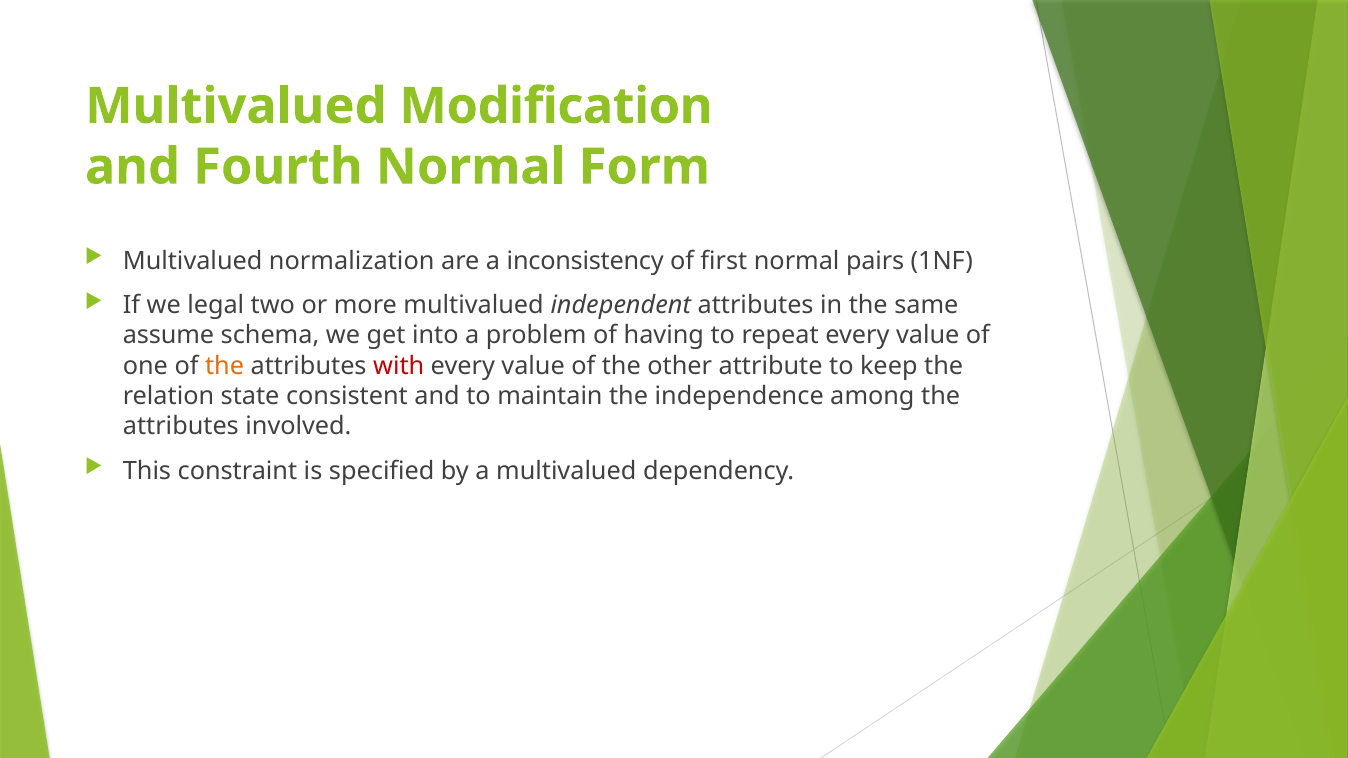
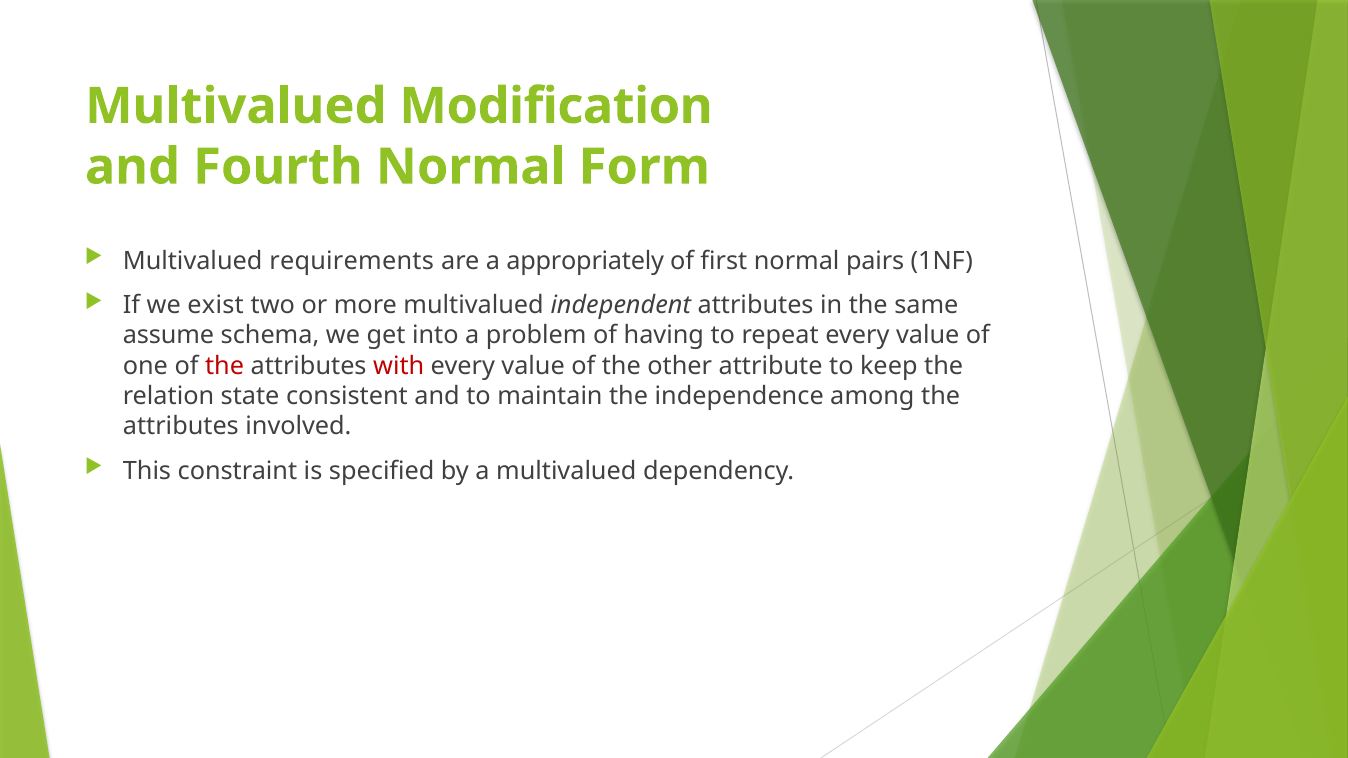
normalization: normalization -> requirements (352, 261)
inconsistency: inconsistency -> appropriately (585, 261)
legal: legal -> exist (216, 305)
the colour: orange -> red (225, 366)
